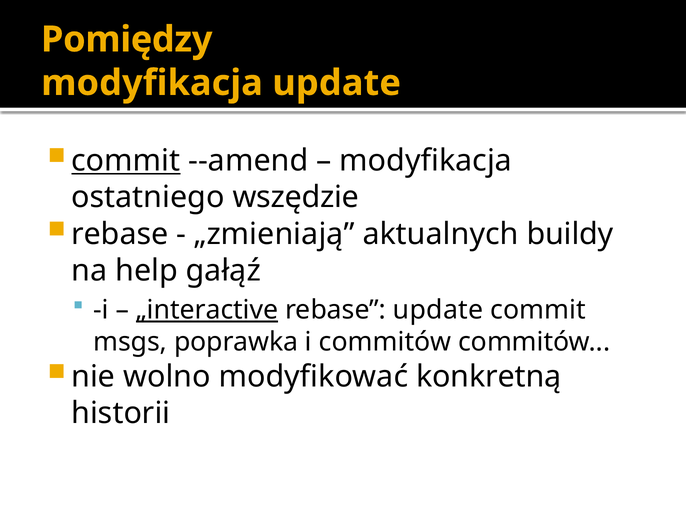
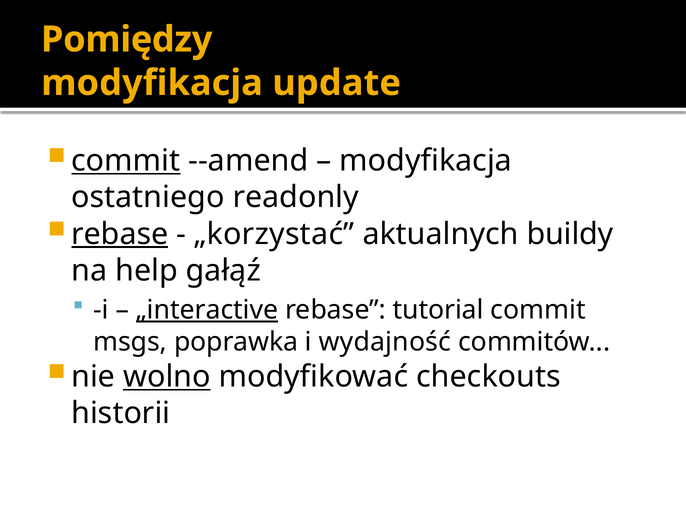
wszędzie: wszędzie -> readonly (296, 197)
rebase underline: none -> present (120, 234)
„zmieniają: „zmieniają -> „korzystać (274, 234)
rebase update: update -> tutorial (438, 310)
i commitów: commitów -> wydajność (385, 342)
wolno underline: none -> present (167, 376)
konkretną: konkretną -> checkouts (489, 376)
